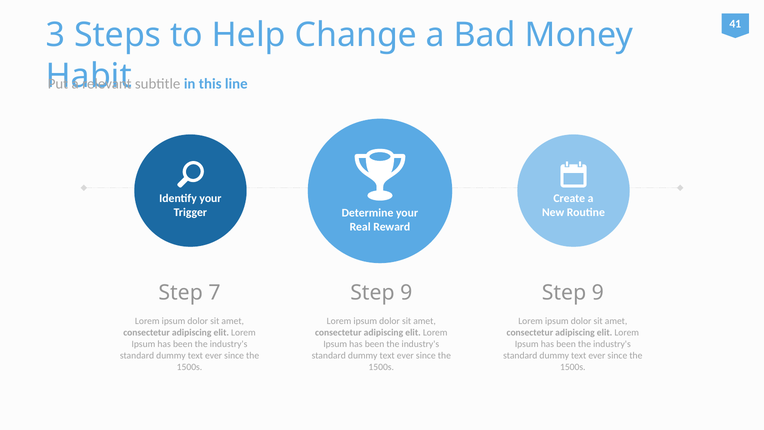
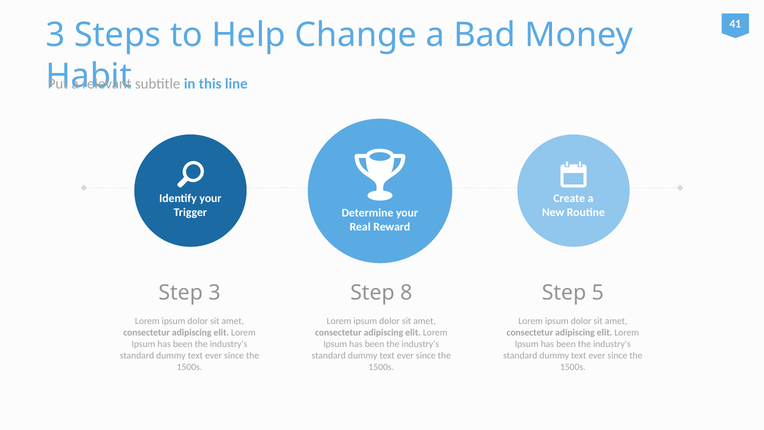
Step 7: 7 -> 3 (214, 292)
9: 9 -> 8 (406, 292)
9: 9 -> 5 (598, 292)
